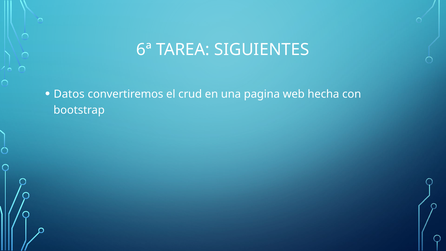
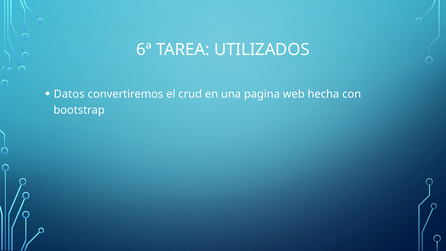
SIGUIENTES: SIGUIENTES -> UTILIZADOS (262, 50)
